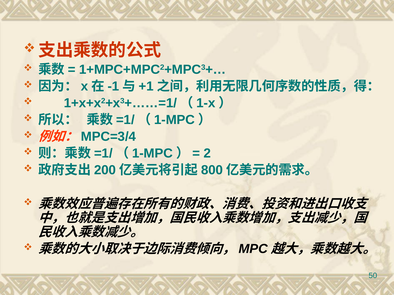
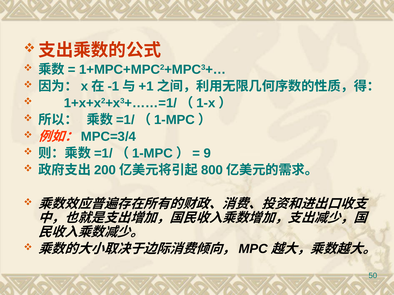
2: 2 -> 9 (207, 154)
